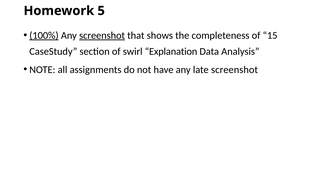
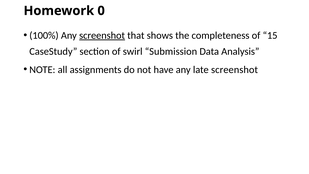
5: 5 -> 0 (101, 11)
100% underline: present -> none (44, 35)
Explanation: Explanation -> Submission (171, 52)
